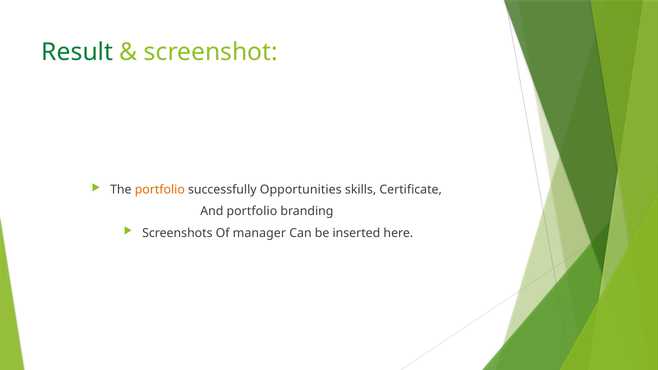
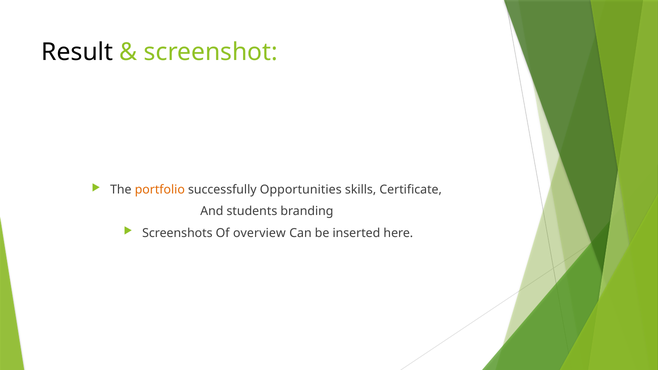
Result colour: green -> black (77, 52)
And portfolio: portfolio -> students (252, 211)
manager: manager -> overview (259, 233)
